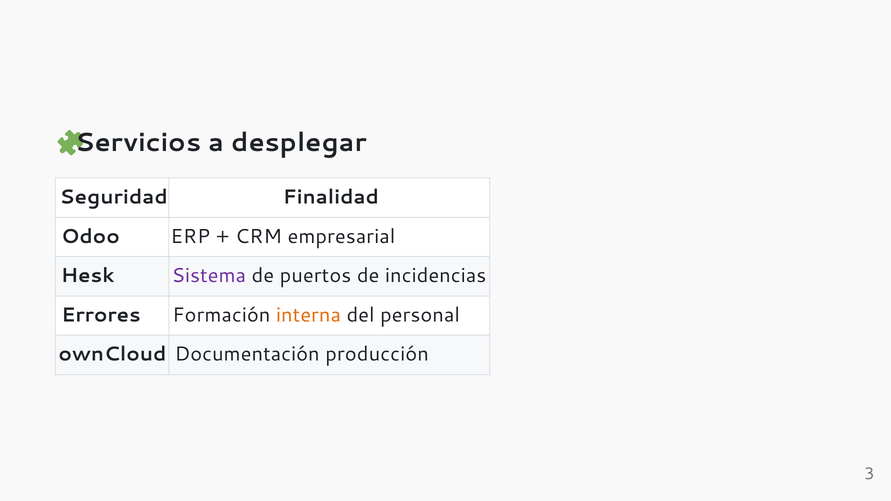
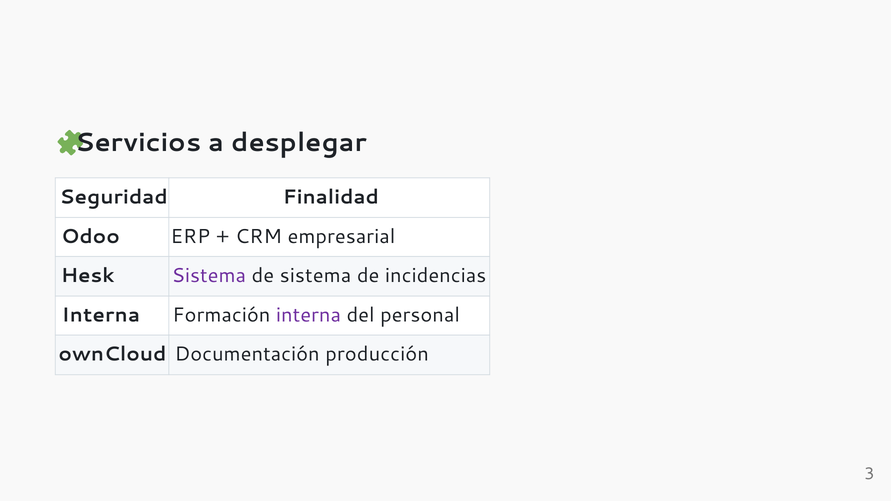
de puertos: puertos -> sistema (316, 276)
Errores: Errores -> Interna (101, 315)
interna colour: orange -> purple (308, 315)
